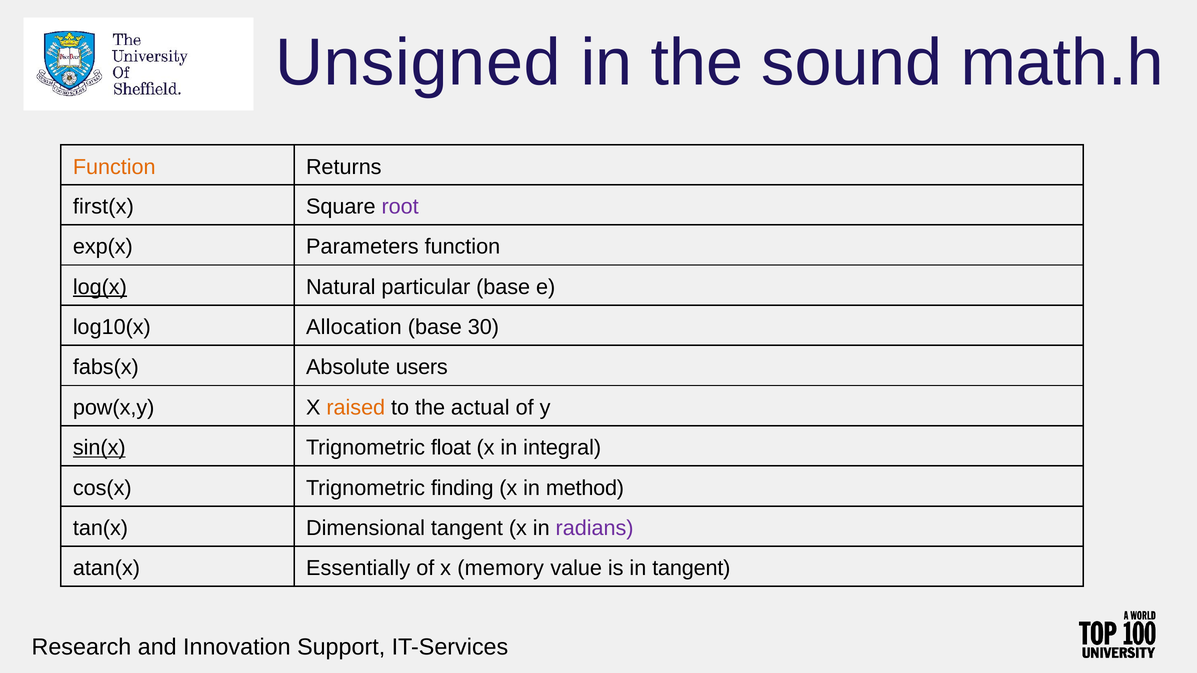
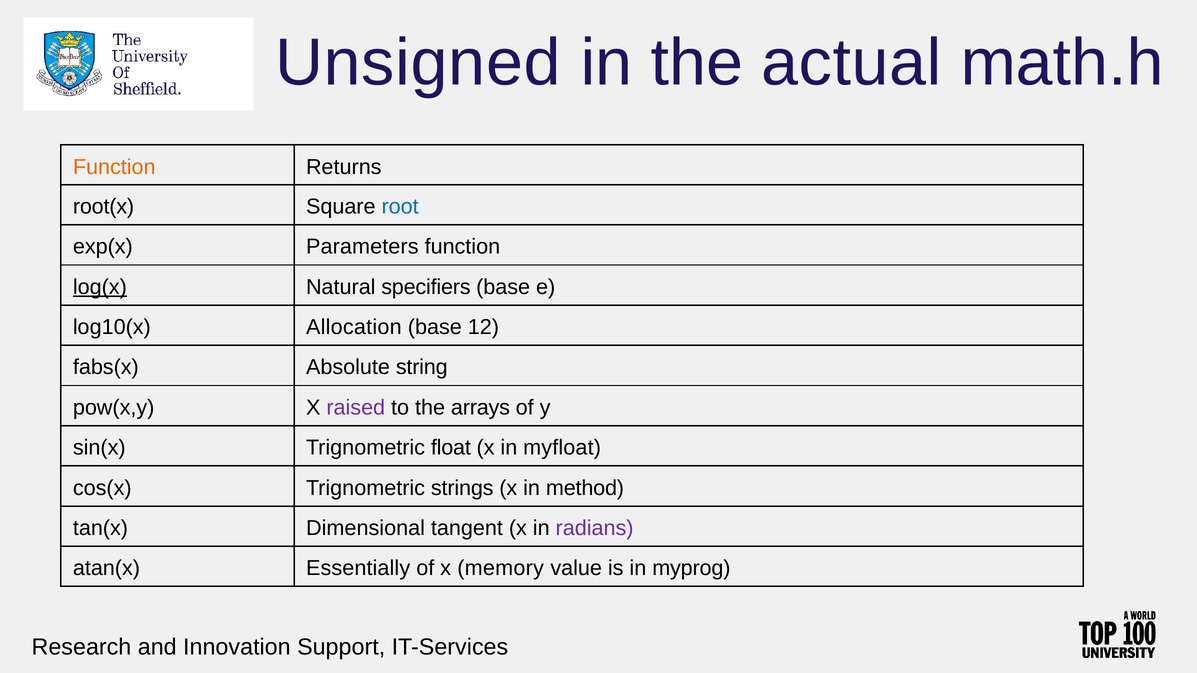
sound: sound -> actual (852, 63)
first(x: first(x -> root(x (104, 207)
root colour: purple -> blue (400, 207)
particular: particular -> specifiers (426, 287)
30: 30 -> 12 (483, 327)
users: users -> string (422, 368)
raised colour: orange -> purple (356, 408)
actual: actual -> arrays (480, 408)
sin(x underline: present -> none (99, 448)
integral: integral -> myfloat (562, 448)
finding: finding -> strings (462, 488)
in tangent: tangent -> myprog (691, 569)
